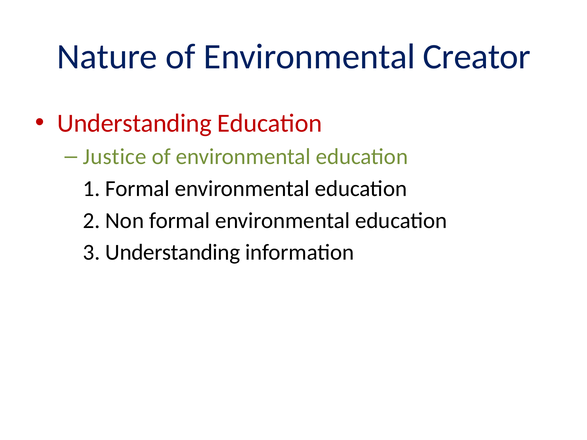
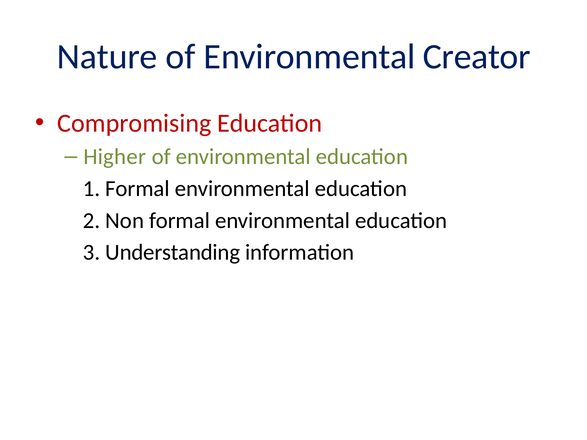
Understanding: Understanding -> Compromising (134, 123)
Justice: Justice -> Higher (115, 157)
